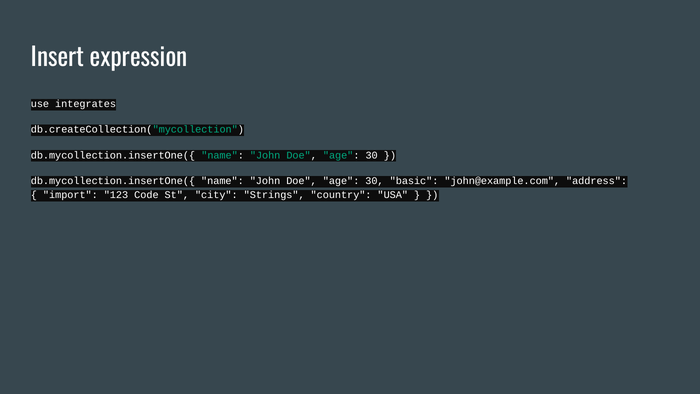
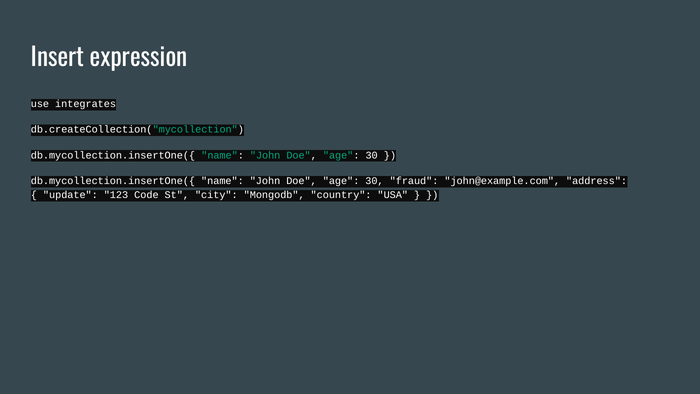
basic: basic -> fraud (414, 181)
import: import -> update (70, 195)
Strings: Strings -> Mongodb (274, 195)
